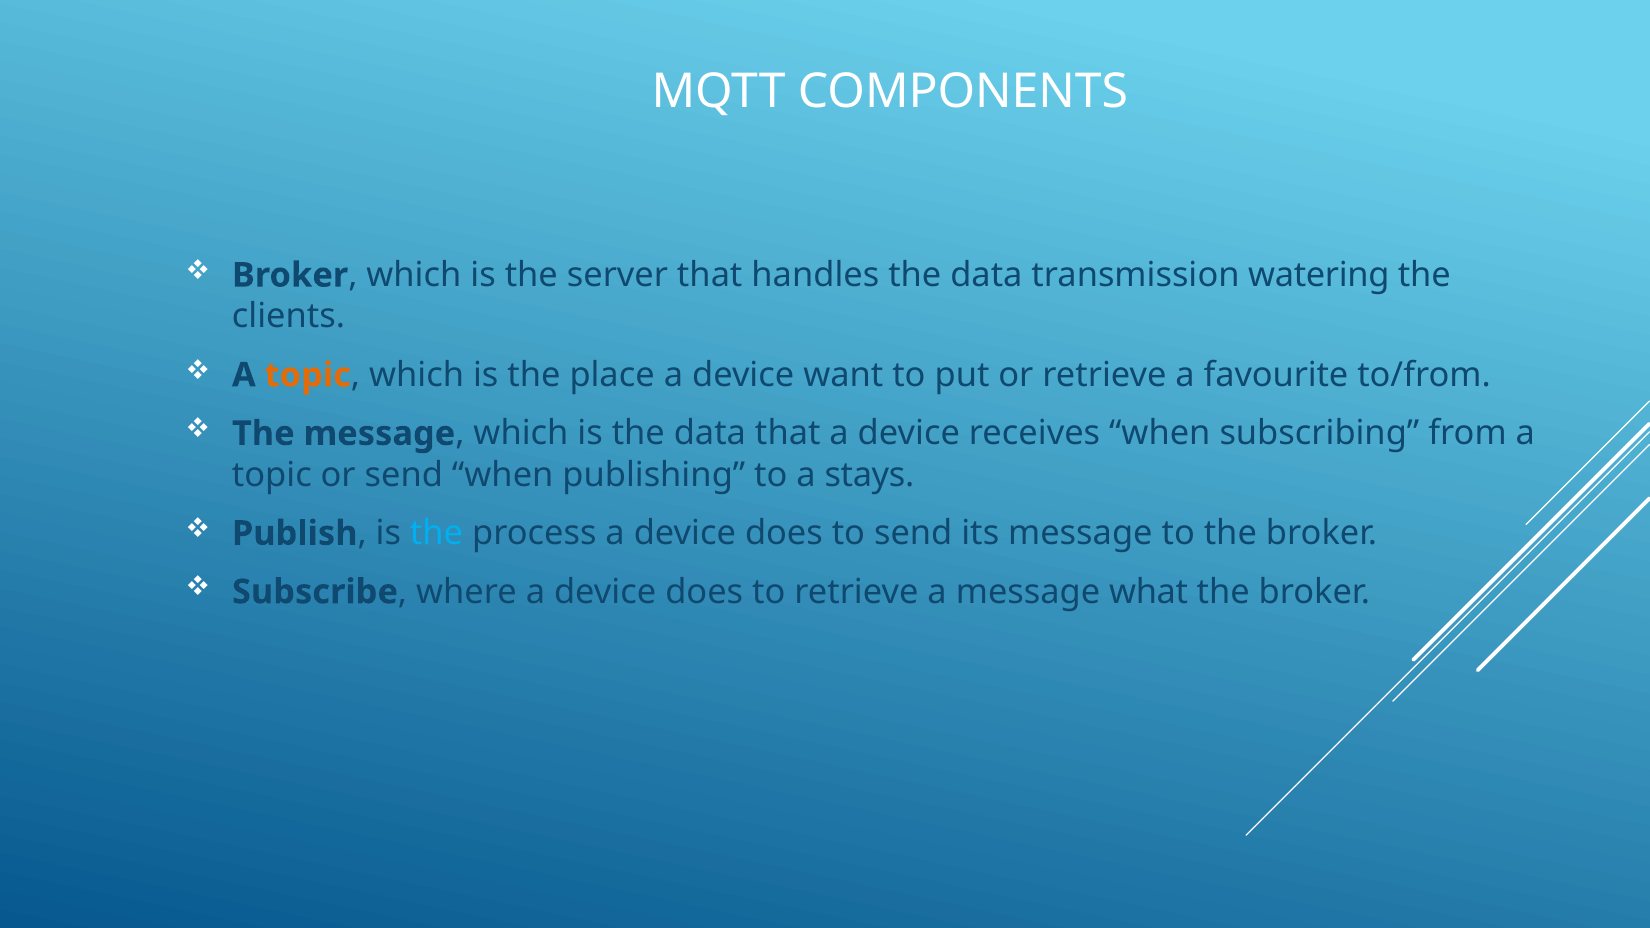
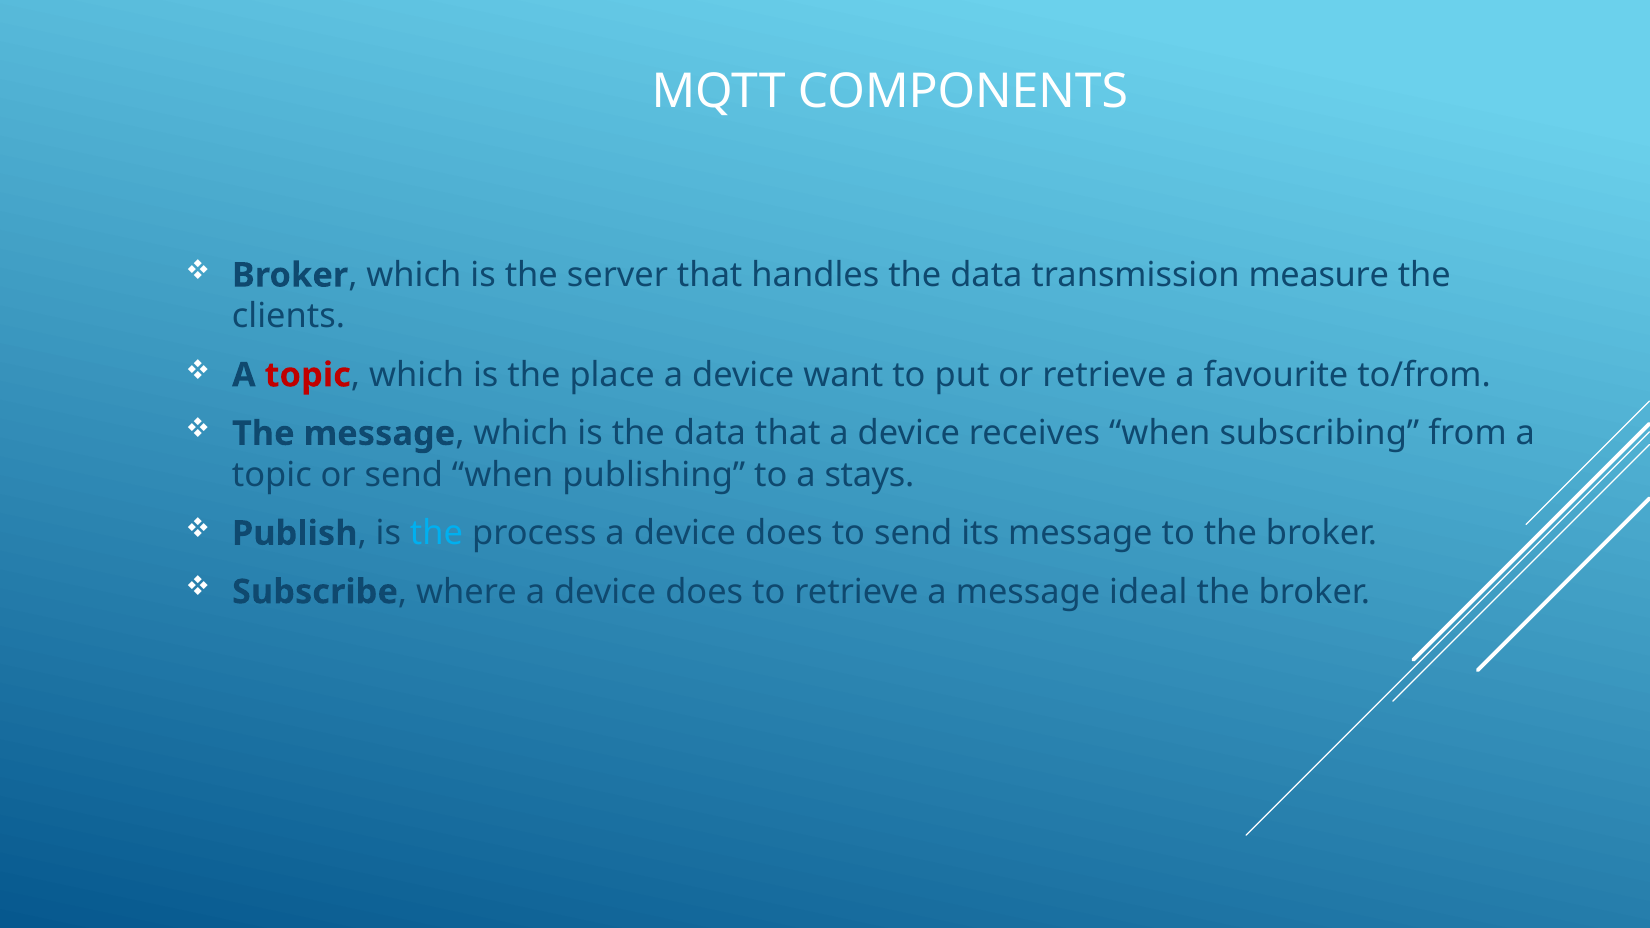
watering: watering -> measure (1319, 275)
topic colour: orange -> red (308, 375)
what: what -> ideal (1148, 592)
